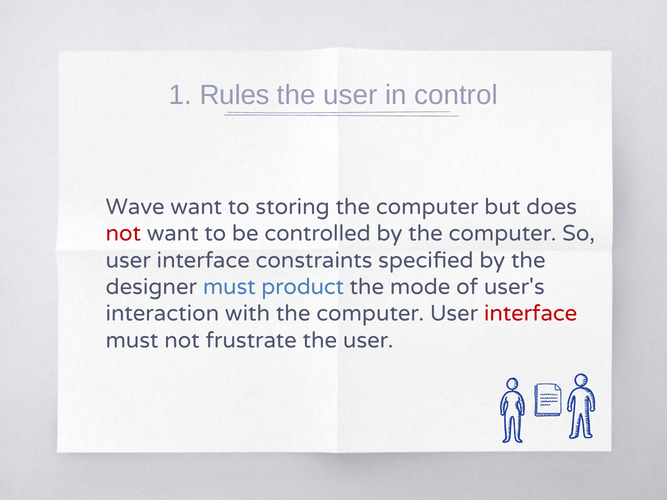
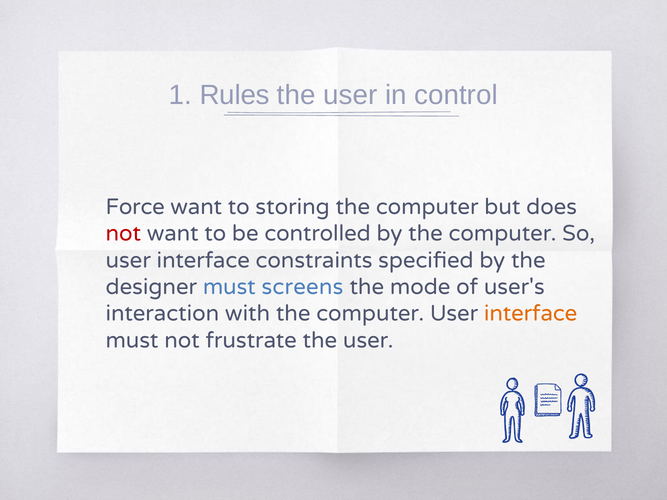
Wave: Wave -> Force (135, 207)
product: product -> screens (302, 287)
interface colour: red -> orange (531, 314)
